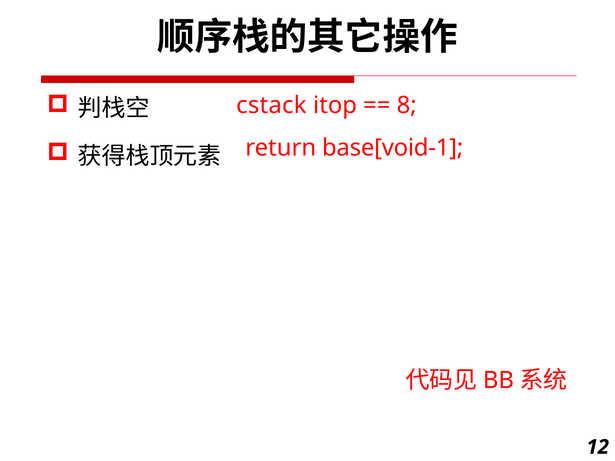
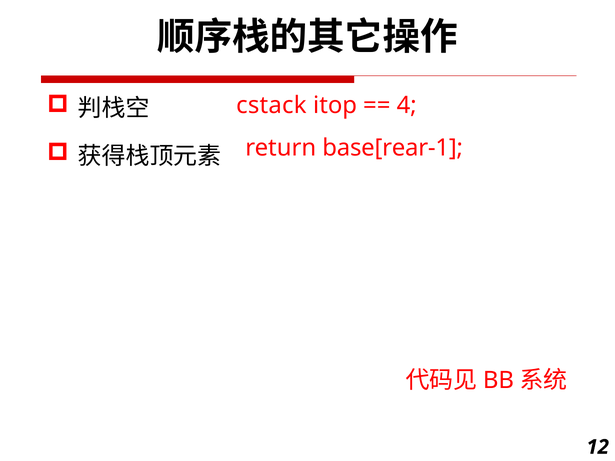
8: 8 -> 4 (407, 105)
base[void-1: base[void-1 -> base[rear-1 (393, 148)
